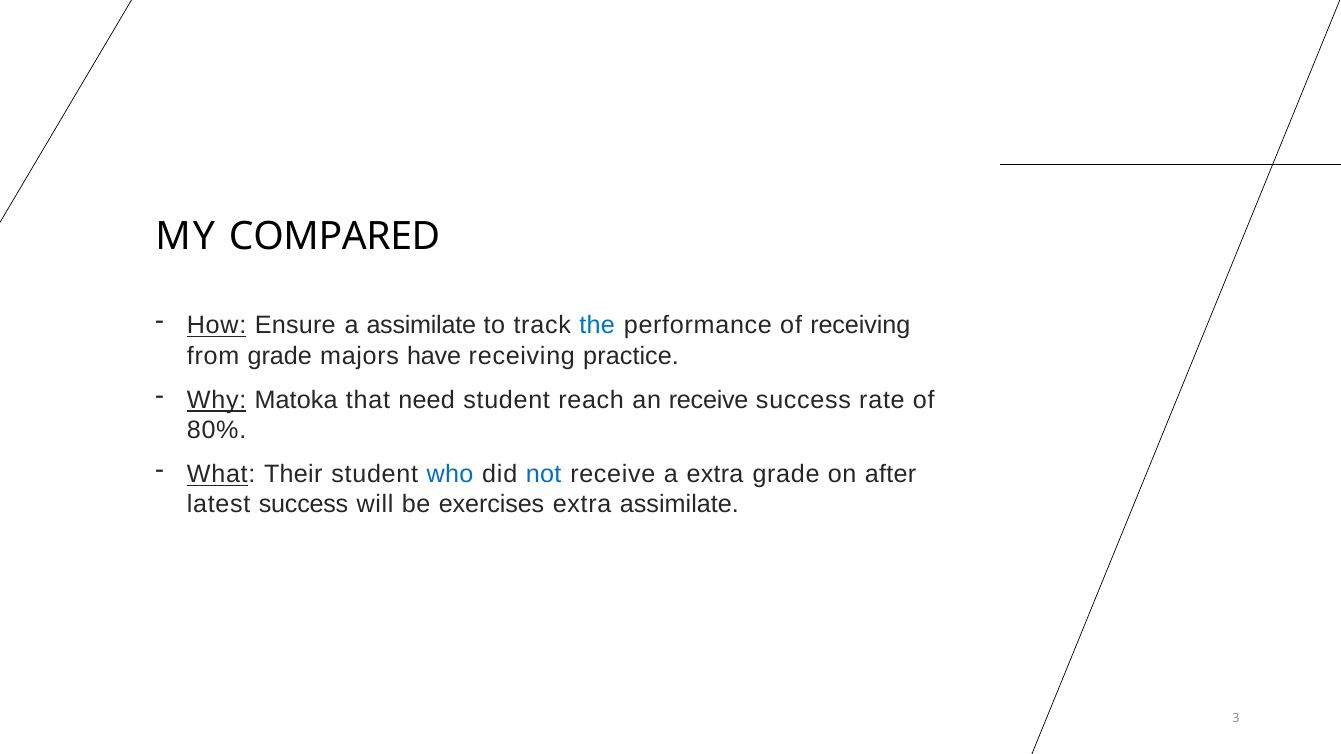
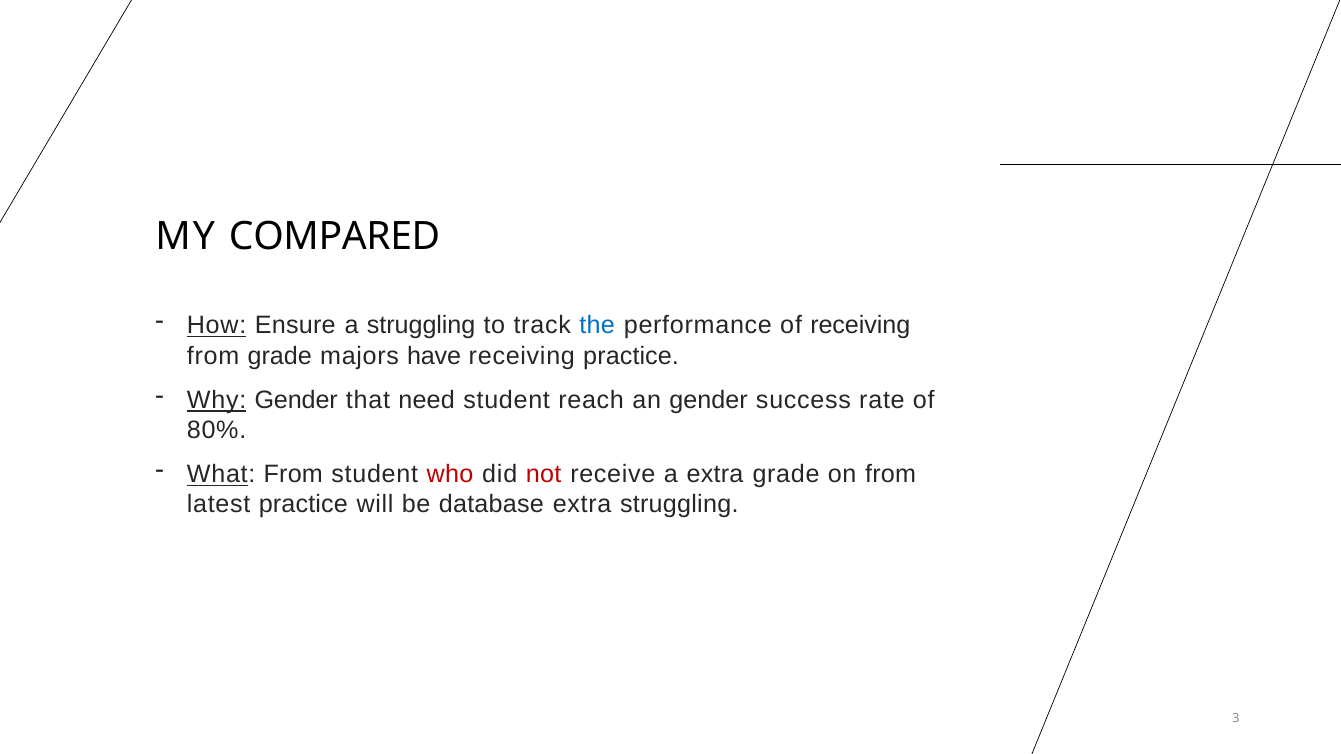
a assimilate: assimilate -> struggling (421, 326)
Why Matoka: Matoka -> Gender (296, 400)
an receive: receive -> gender (708, 400)
What Their: Their -> From (293, 474)
who colour: blue -> red (450, 474)
not colour: blue -> red (544, 474)
on after: after -> from (891, 474)
latest success: success -> practice (303, 505)
exercises: exercises -> database (491, 505)
extra assimilate: assimilate -> struggling (679, 505)
